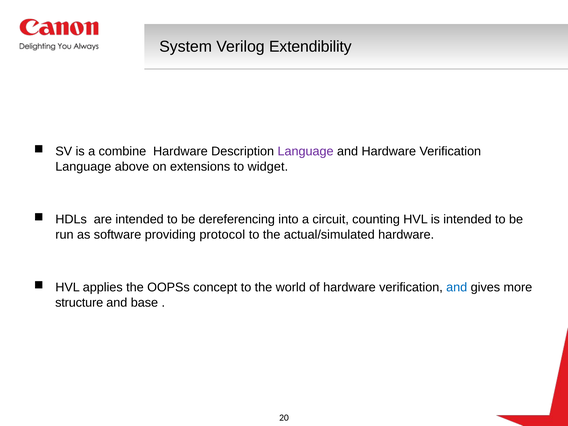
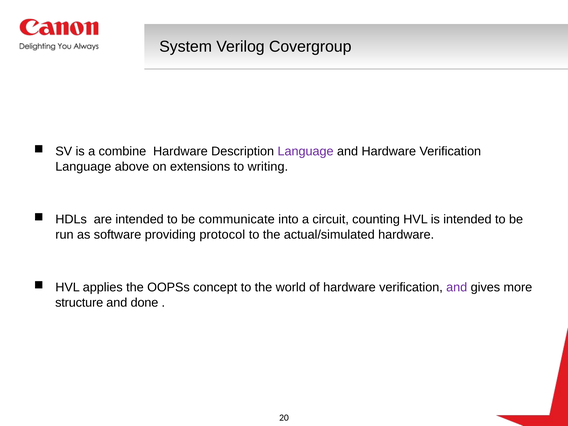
Extendibility: Extendibility -> Covergroup (310, 47)
widget: widget -> writing (268, 167)
dereferencing: dereferencing -> communicate (237, 219)
and colour: blue -> purple (457, 287)
base: base -> done (144, 303)
